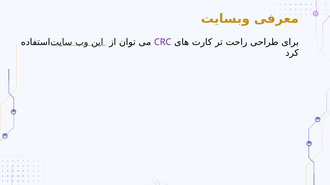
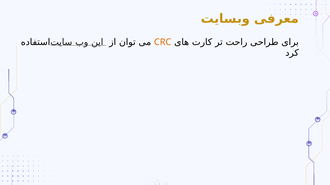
CRC colour: purple -> orange (163, 42)
